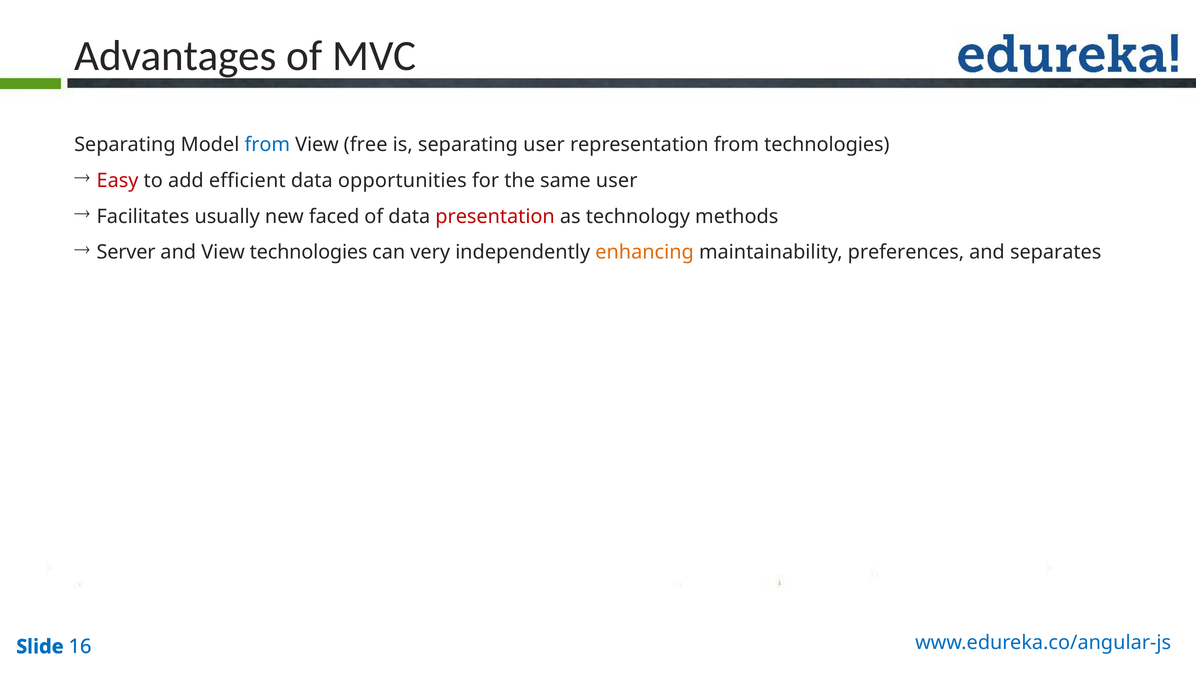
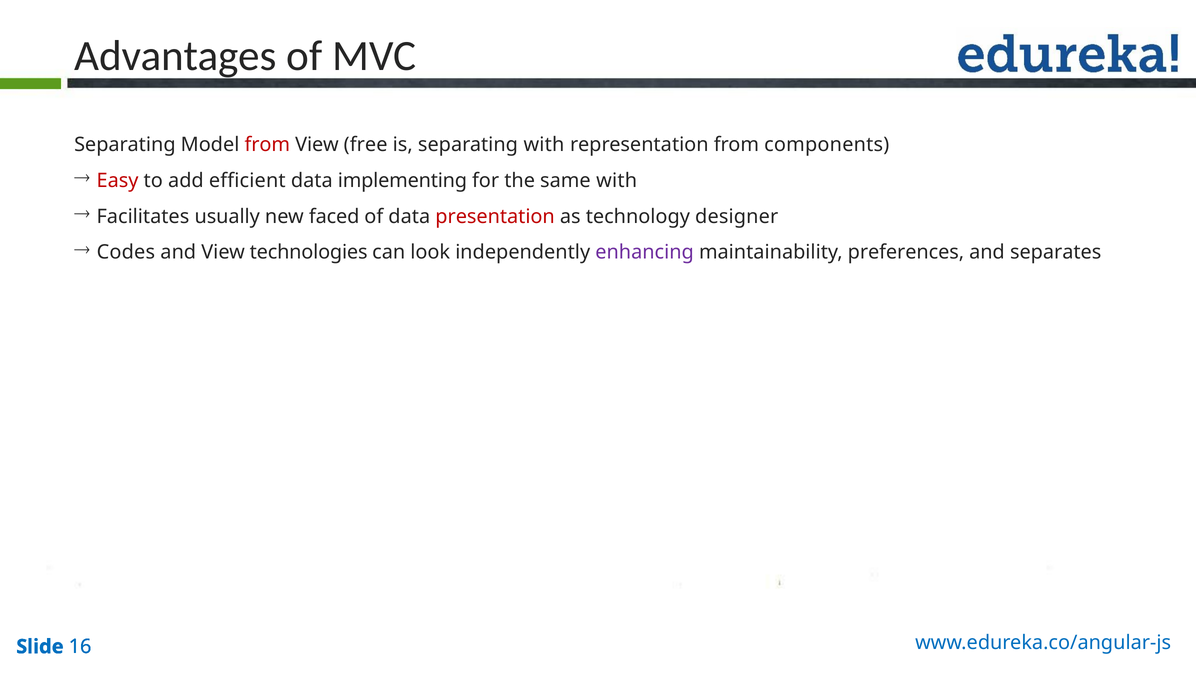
from colour: blue -> red (267, 145)
separating user: user -> with (544, 145)
from technologies: technologies -> components (827, 145)
opportunities: opportunities -> implementing (402, 181)
same user: user -> with (617, 181)
methods: methods -> designer (737, 216)
Server: Server -> Codes (126, 252)
very: very -> look (430, 252)
enhancing colour: orange -> purple (645, 252)
